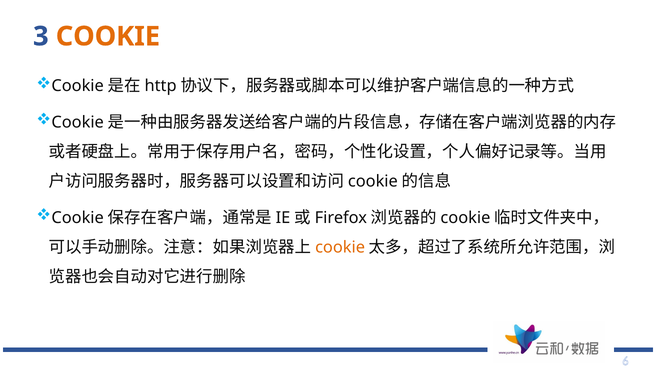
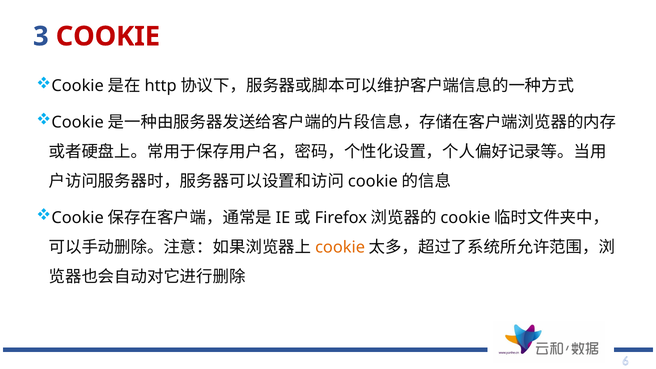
COOKIE colour: orange -> red (108, 36)
